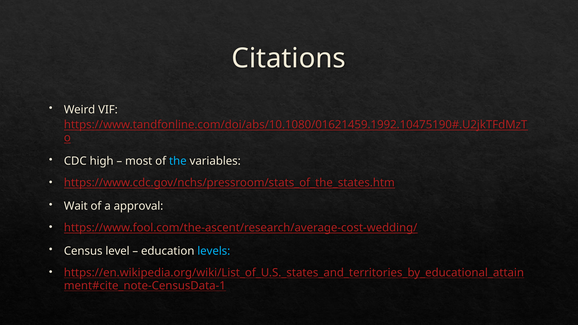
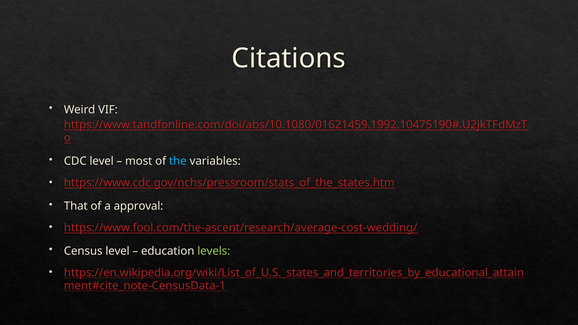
CDC high: high -> level (102, 161)
Wait: Wait -> That (76, 206)
levels colour: light blue -> light green (214, 251)
